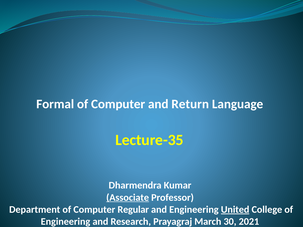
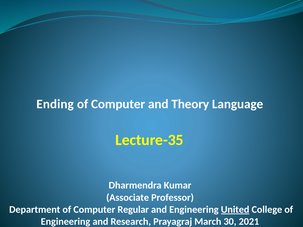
Formal: Formal -> Ending (55, 104)
Return: Return -> Theory (190, 104)
Associate underline: present -> none (128, 198)
